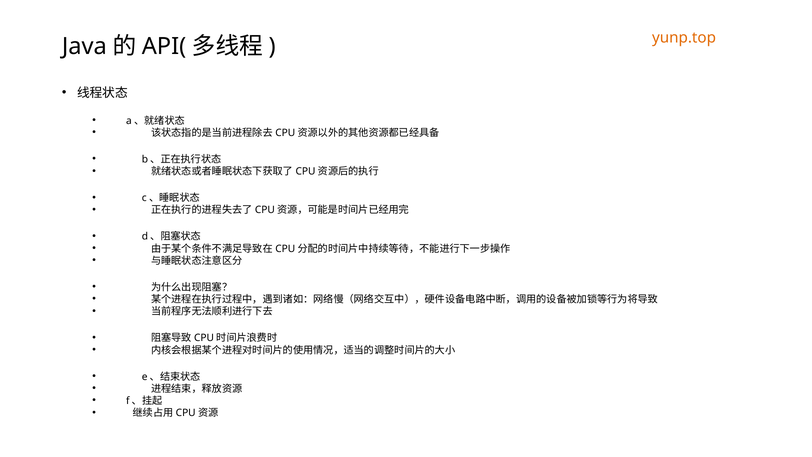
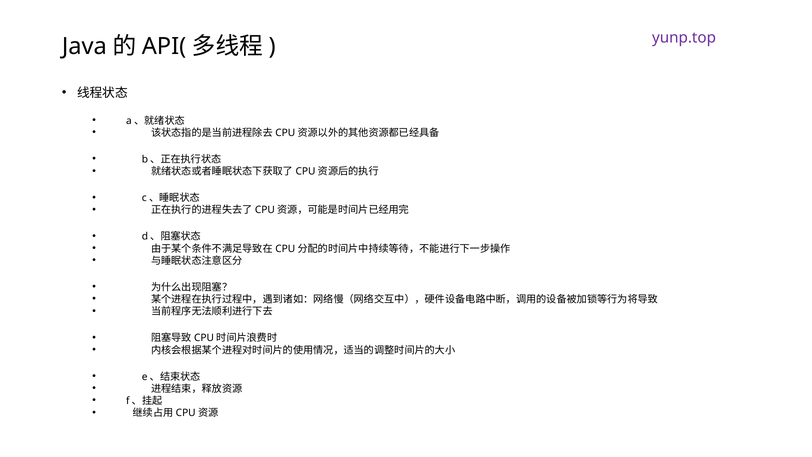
yunp.top colour: orange -> purple (684, 37)
